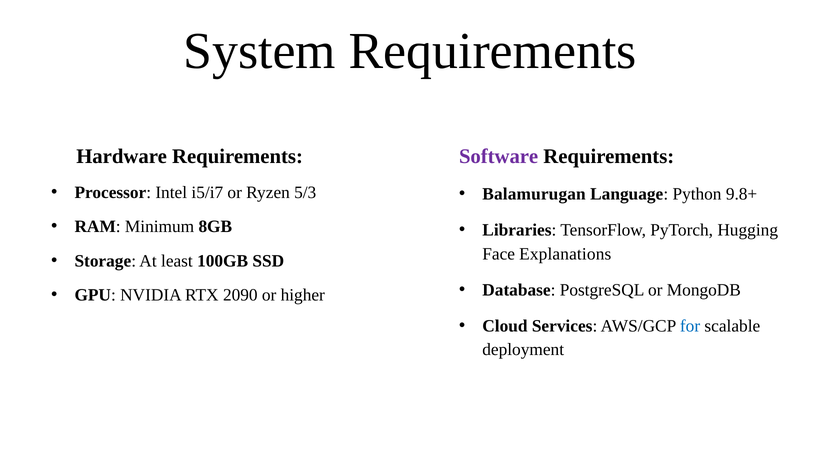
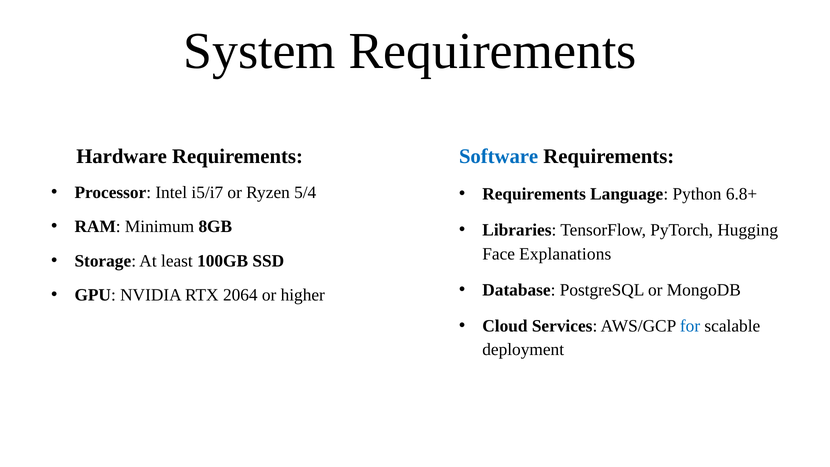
Software colour: purple -> blue (499, 156)
5/3: 5/3 -> 5/4 (305, 192)
Balamurugan: Balamurugan -> Requirements (534, 194)
9.8+: 9.8+ -> 6.8+ (742, 194)
2090: 2090 -> 2064 (240, 295)
